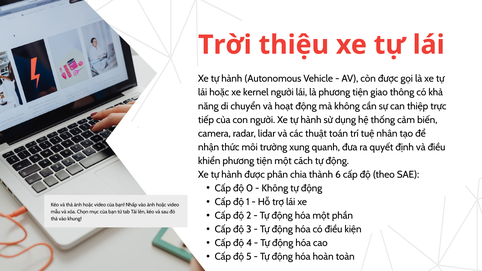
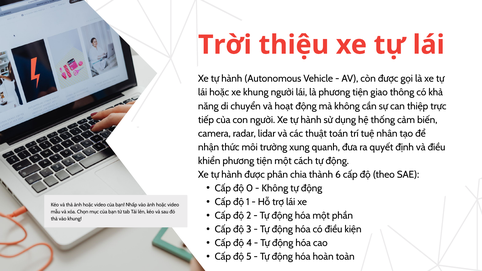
xe kernel: kernel -> khung (256, 92)
